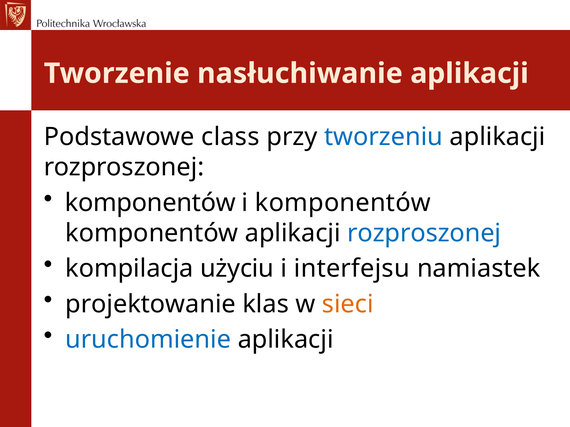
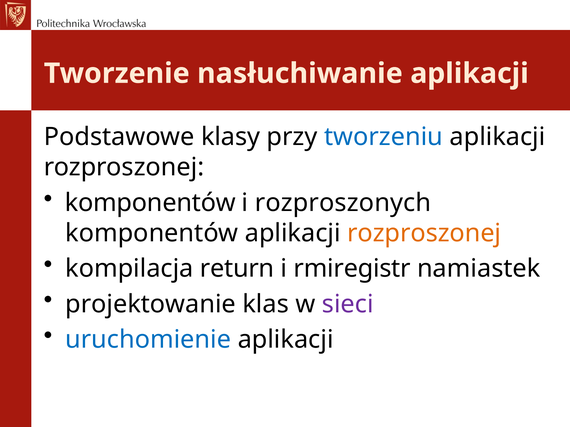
class: class -> klasy (231, 137)
i komponentów: komponentów -> rozproszonych (343, 203)
rozproszonej colour: blue -> orange (424, 233)
użyciu: użyciu -> return (237, 269)
interfejsu: interfejsu -> rmiregistr (352, 269)
sieci colour: orange -> purple (348, 304)
